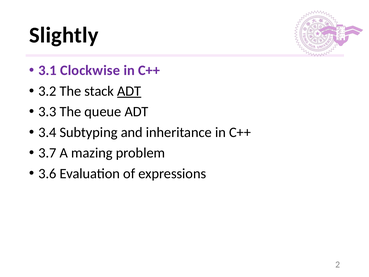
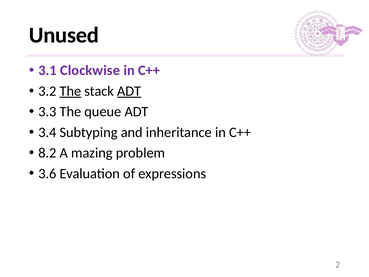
Slightly: Slightly -> Unused (64, 35)
The underline: none -> present (70, 91)
3.7: 3.7 -> 8.2 (47, 153)
